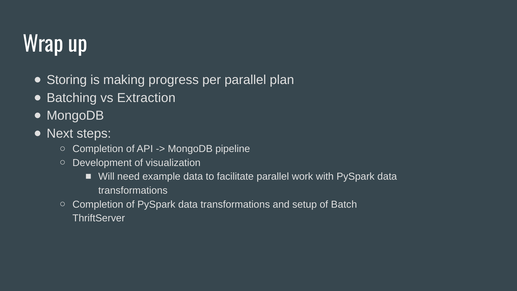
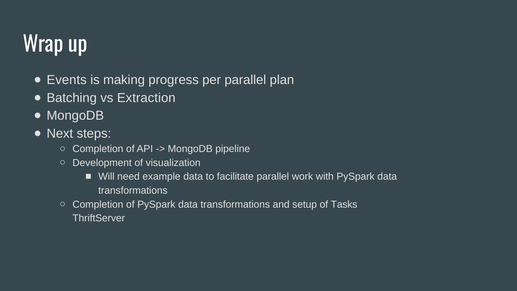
Storing: Storing -> Events (67, 80)
Batch: Batch -> Tasks (344, 204)
